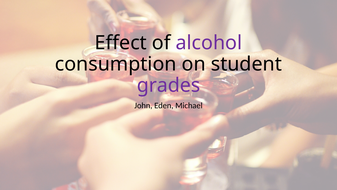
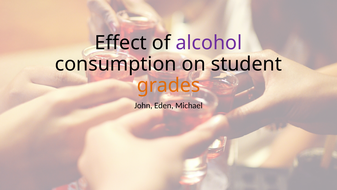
grades colour: purple -> orange (169, 85)
